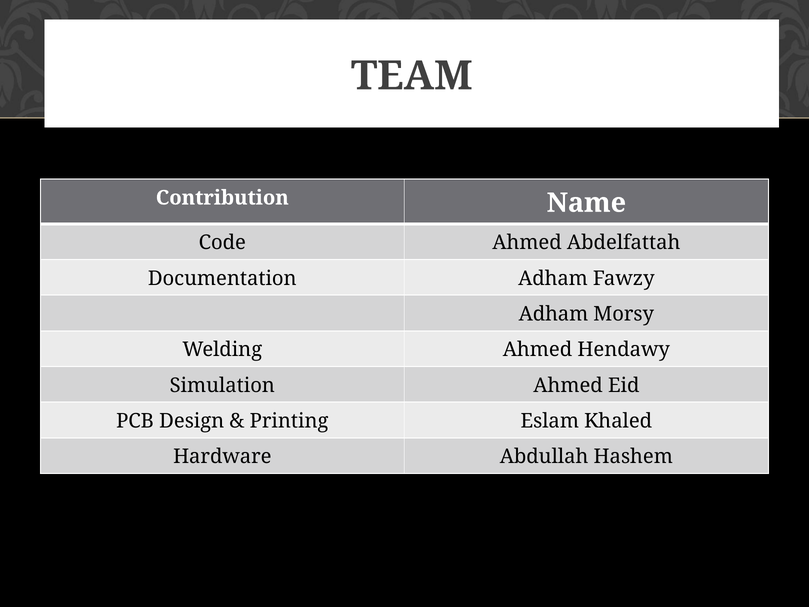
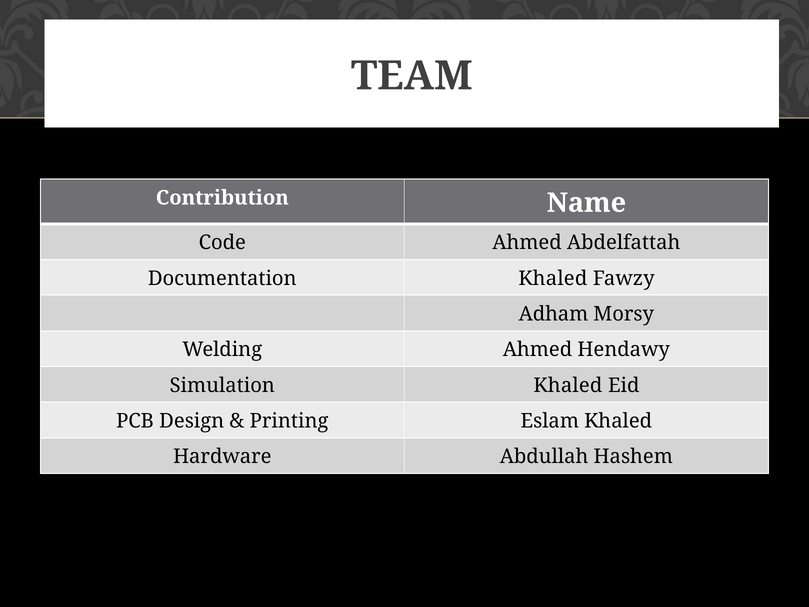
Documentation Adham: Adham -> Khaled (553, 278)
Simulation Ahmed: Ahmed -> Khaled (568, 385)
